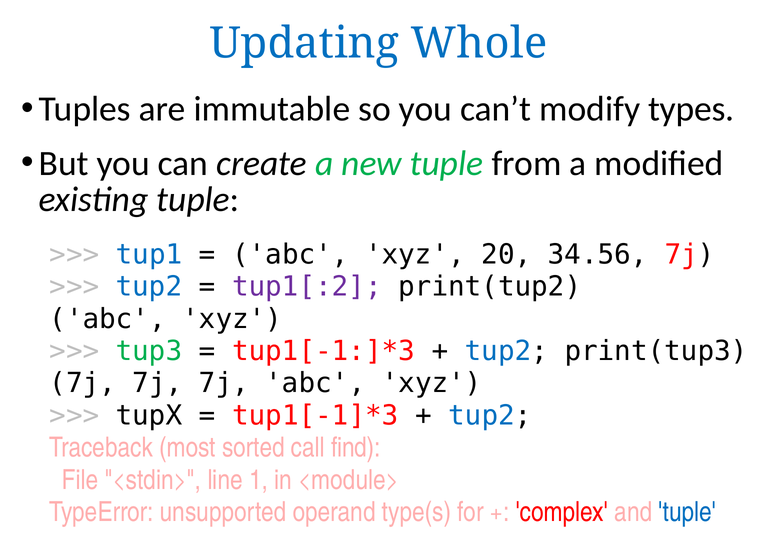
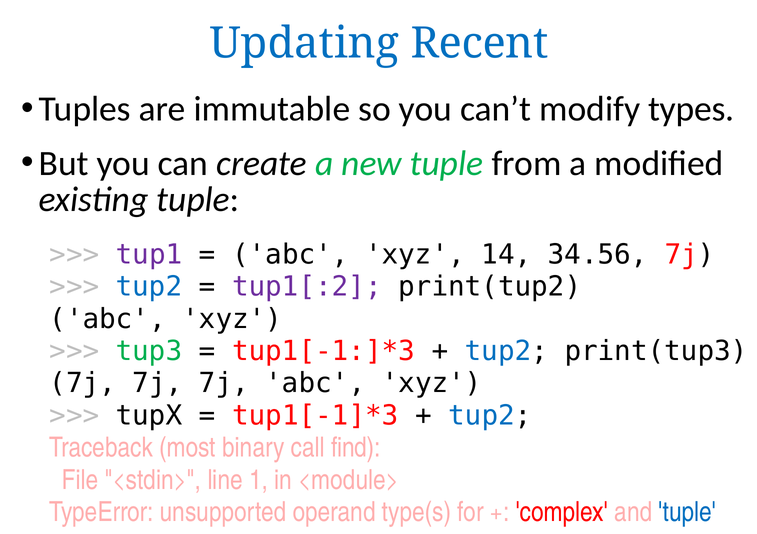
Whole: Whole -> Recent (480, 44)
tup1 colour: blue -> purple (149, 254)
20: 20 -> 14 (506, 254)
sorted: sorted -> binary (253, 447)
